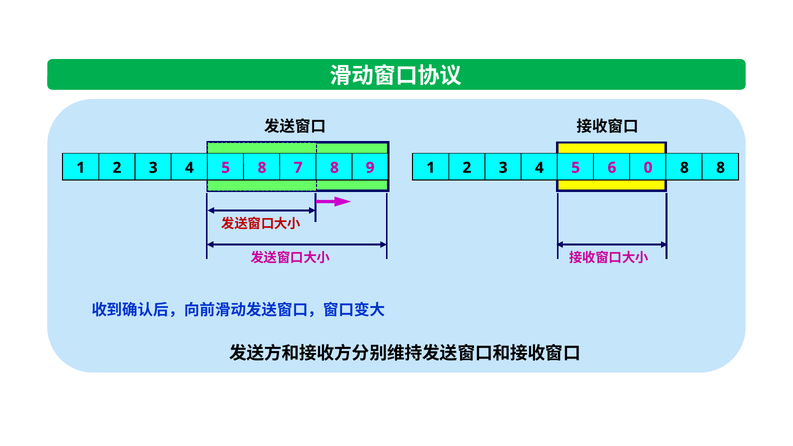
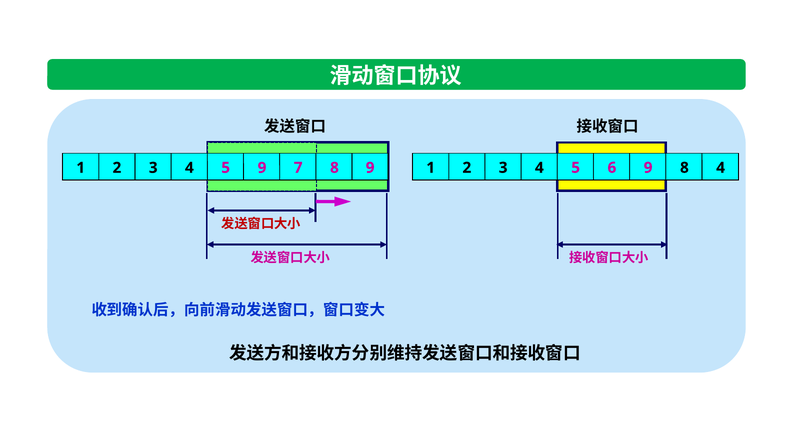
6 0: 0 -> 9 (648, 168)
8 8: 8 -> 4 (721, 168)
5 8: 8 -> 9 (262, 168)
